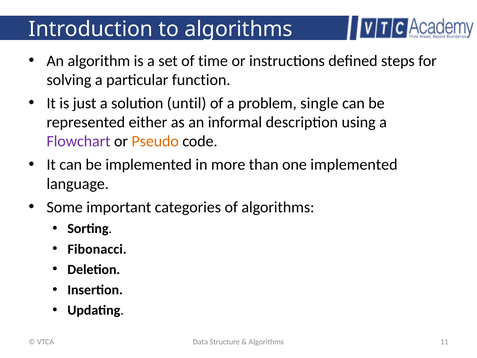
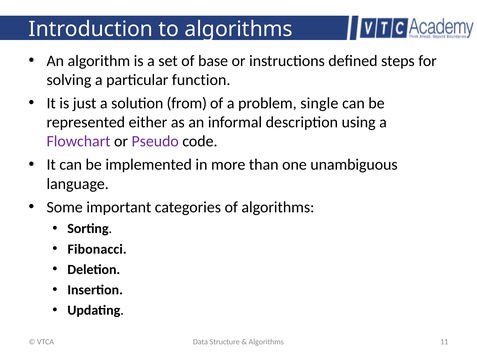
time: time -> base (213, 61)
until: until -> from (187, 103)
Pseudo colour: orange -> purple (155, 141)
one implemented: implemented -> unambiguous (354, 165)
